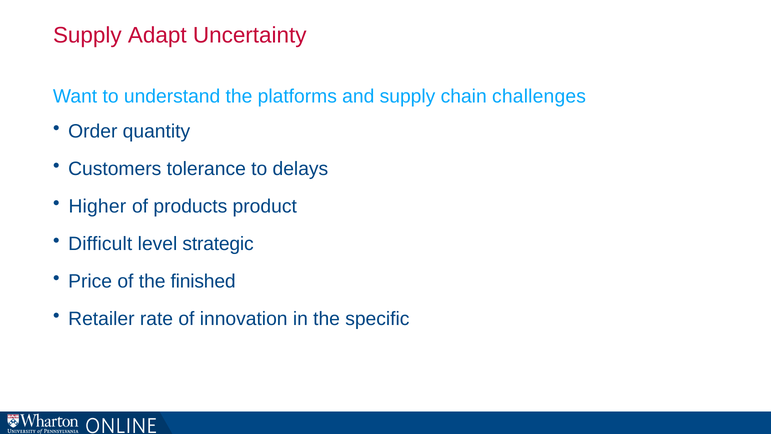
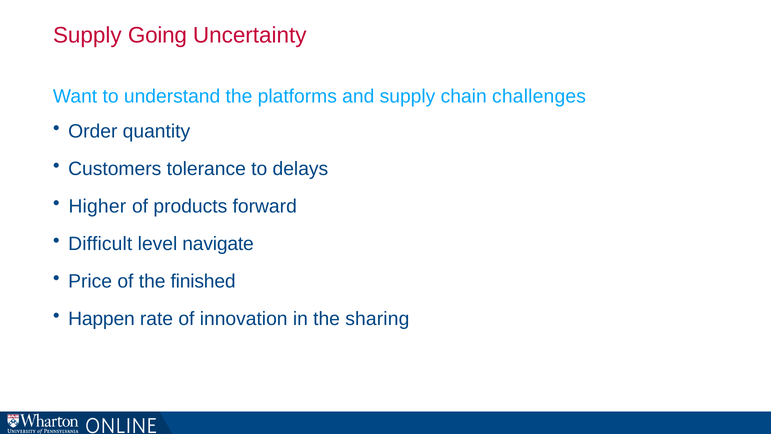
Adapt: Adapt -> Going (157, 35)
product: product -> forward (265, 206)
strategic: strategic -> navigate (218, 244)
Retailer: Retailer -> Happen (101, 319)
specific: specific -> sharing (377, 319)
